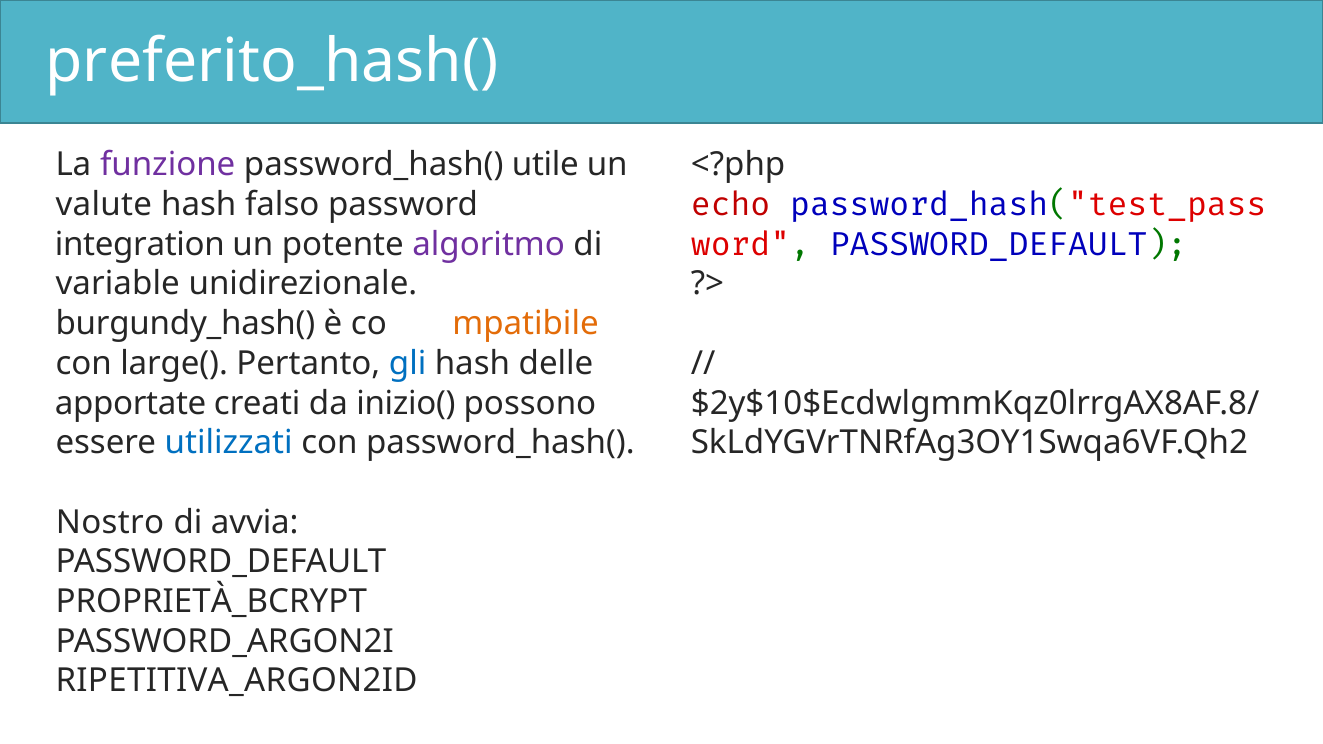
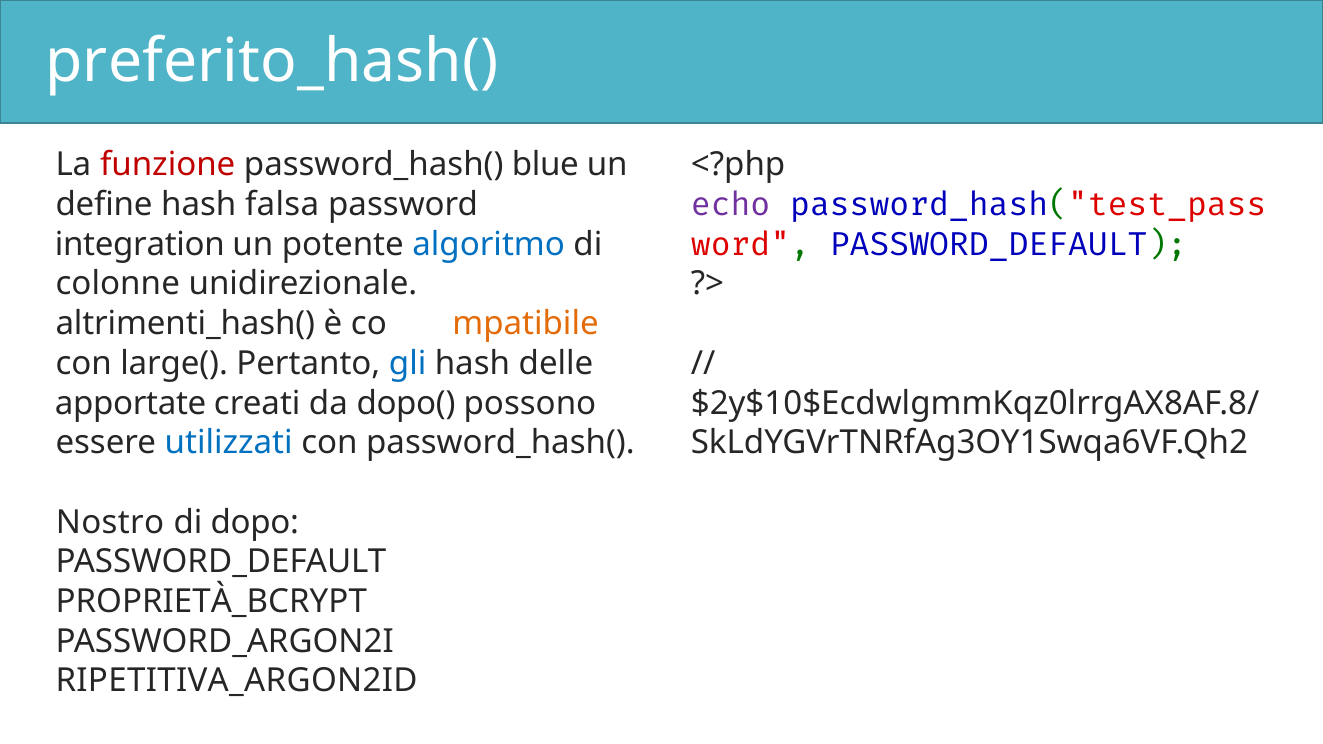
funzione colour: purple -> red (168, 165)
utile: utile -> blue (545, 165)
echo colour: red -> purple (731, 205)
valute: valute -> define (104, 205)
falso: falso -> falsa (282, 205)
algoritmo colour: purple -> blue (489, 244)
variable: variable -> colonne (118, 284)
burgundy_hash(: burgundy_hash( -> altrimenti_hash( (185, 324)
inizio(: inizio( -> dopo( (406, 403)
avvia: avvia -> dopo (255, 522)
